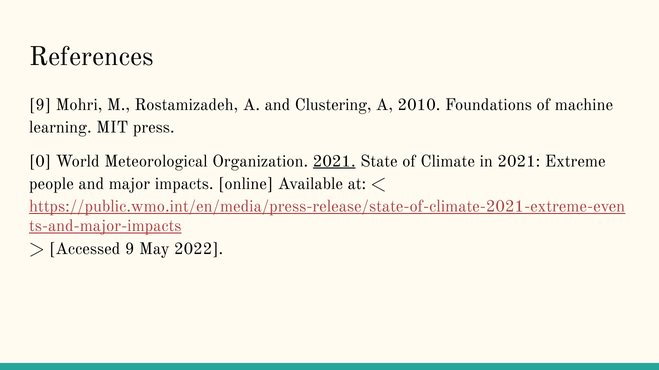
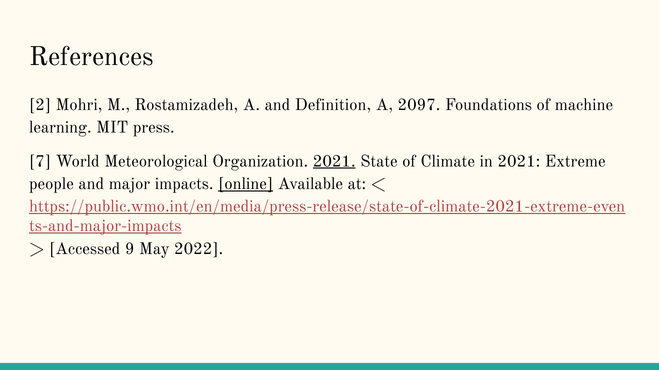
9: 9 -> 2 (40, 105)
Clustering: Clustering -> Definition (333, 105)
2010: 2010 -> 2097 (419, 105)
0: 0 -> 7 (40, 161)
online underline: none -> present (246, 184)
